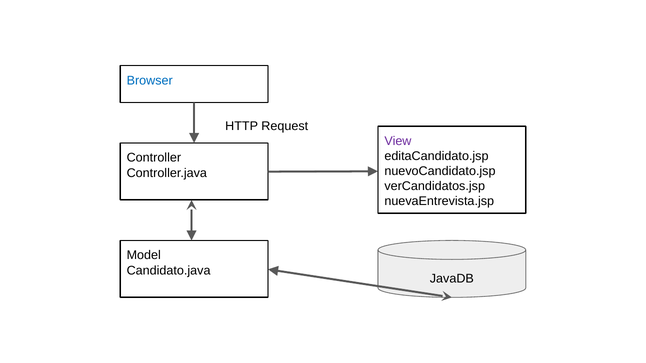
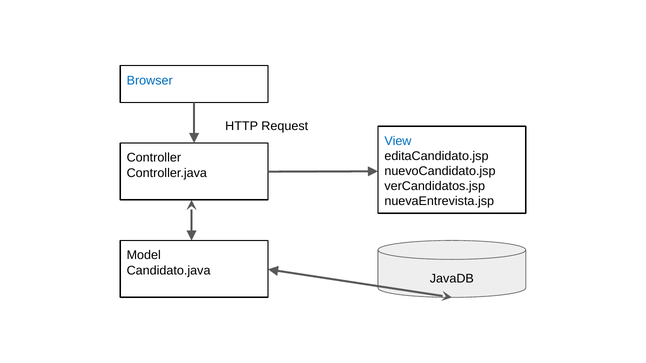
View colour: purple -> blue (398, 141)
